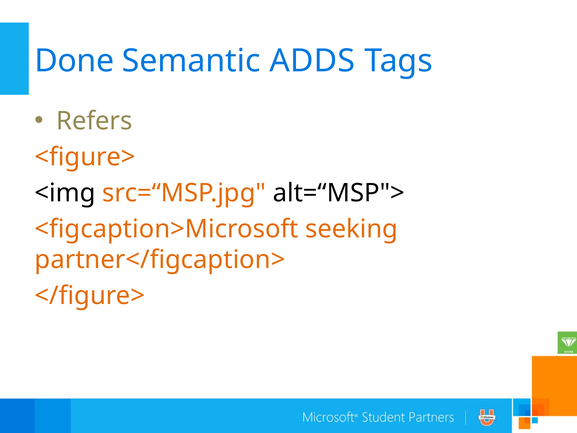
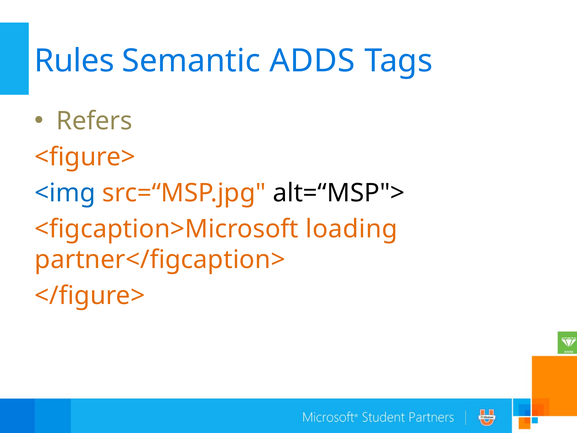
Done: Done -> Rules (74, 61)
<img colour: black -> blue (65, 193)
seeking: seeking -> loading (352, 229)
